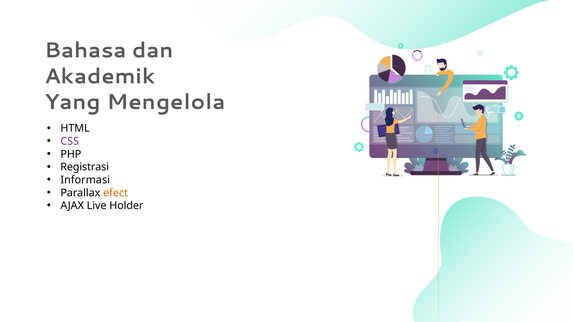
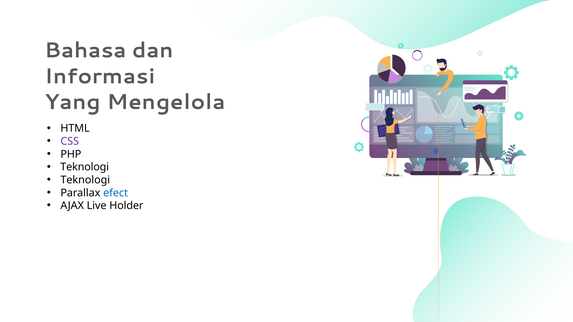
Akademik: Akademik -> Informasi (100, 76)
Registrasi: Registrasi -> Teknologi (85, 167)
Informasi: Informasi -> Teknologi (85, 180)
efect colour: orange -> blue (116, 193)
